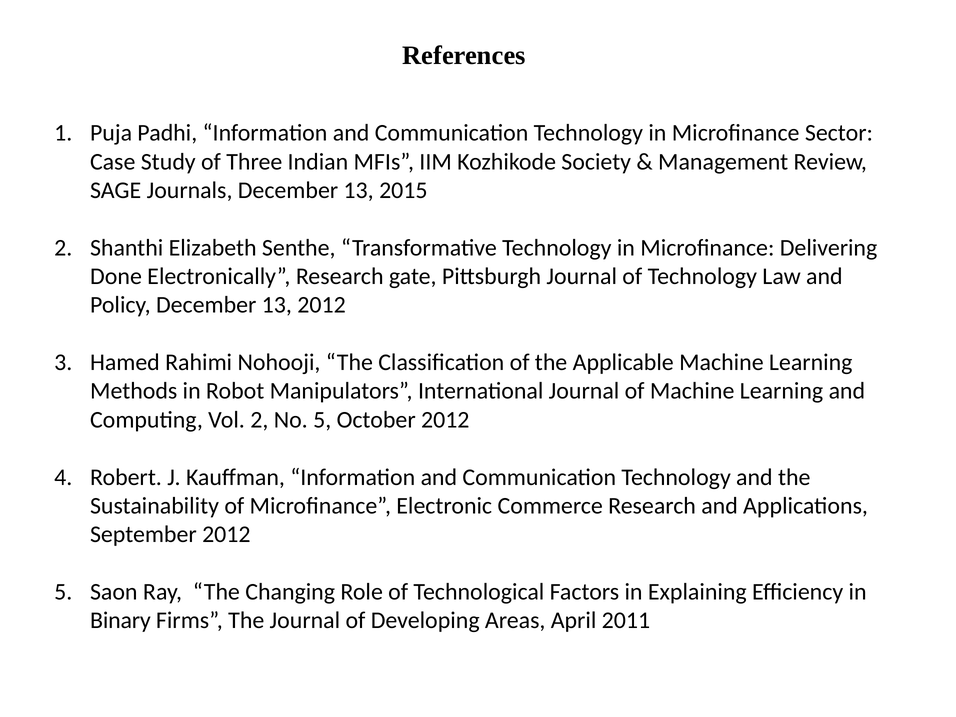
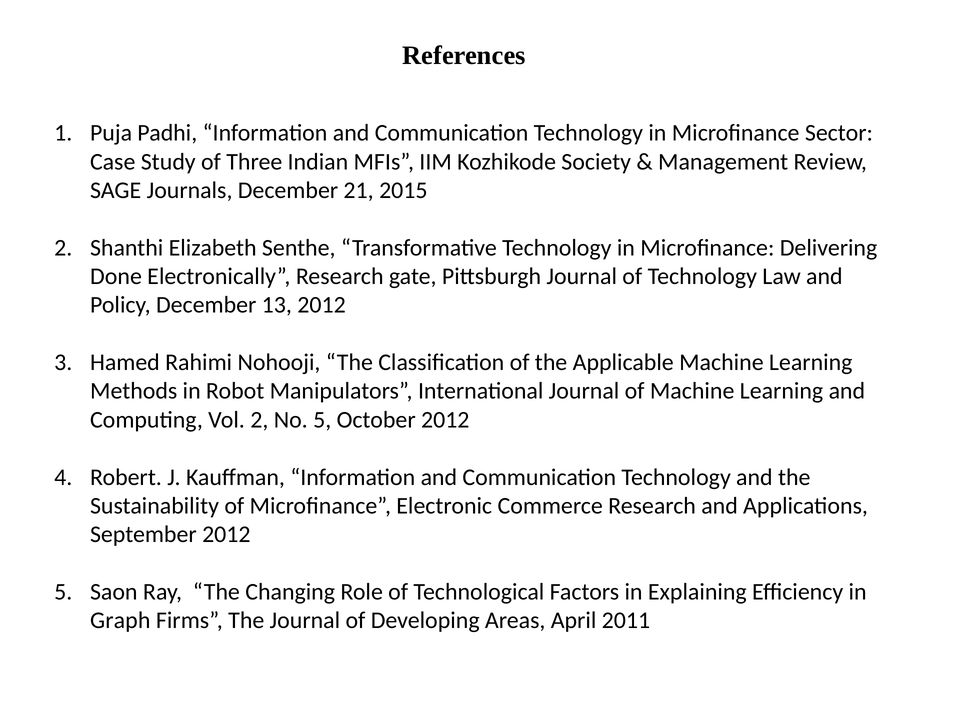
Journals December 13: 13 -> 21 (359, 190)
Binary: Binary -> Graph (120, 621)
